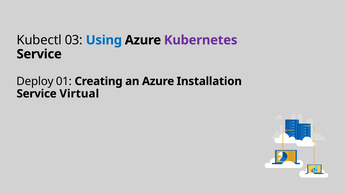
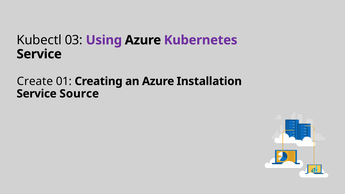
Using colour: blue -> purple (104, 40)
Deploy: Deploy -> Create (35, 81)
Virtual: Virtual -> Source (79, 94)
